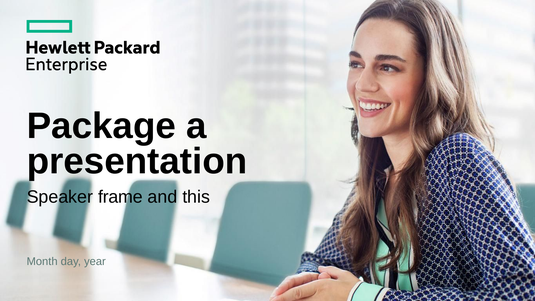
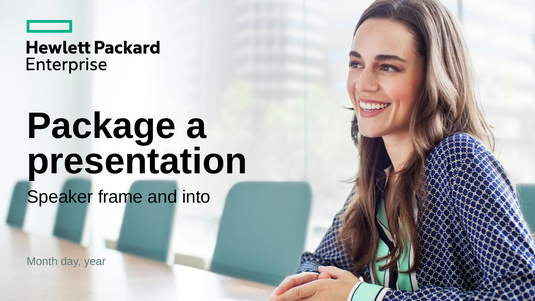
this: this -> into (196, 197)
